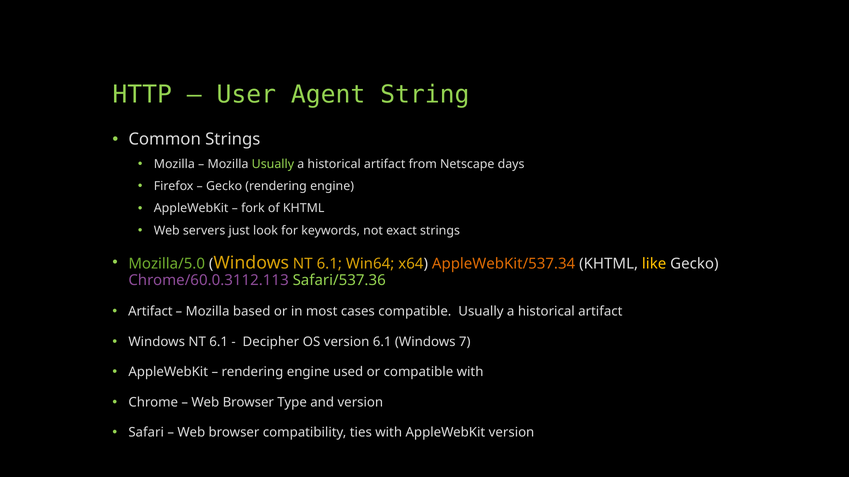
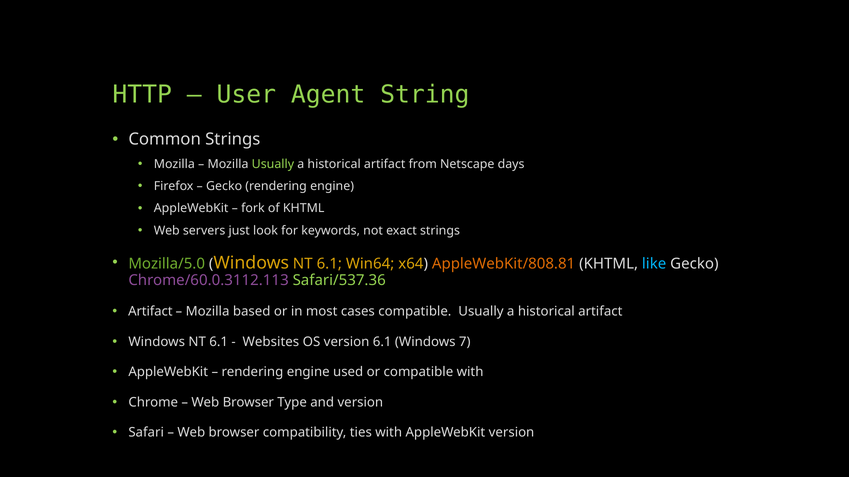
AppleWebKit/537.34: AppleWebKit/537.34 -> AppleWebKit/808.81 (504, 264)
like colour: yellow -> light blue (654, 264)
Decipher: Decipher -> Websites (271, 342)
